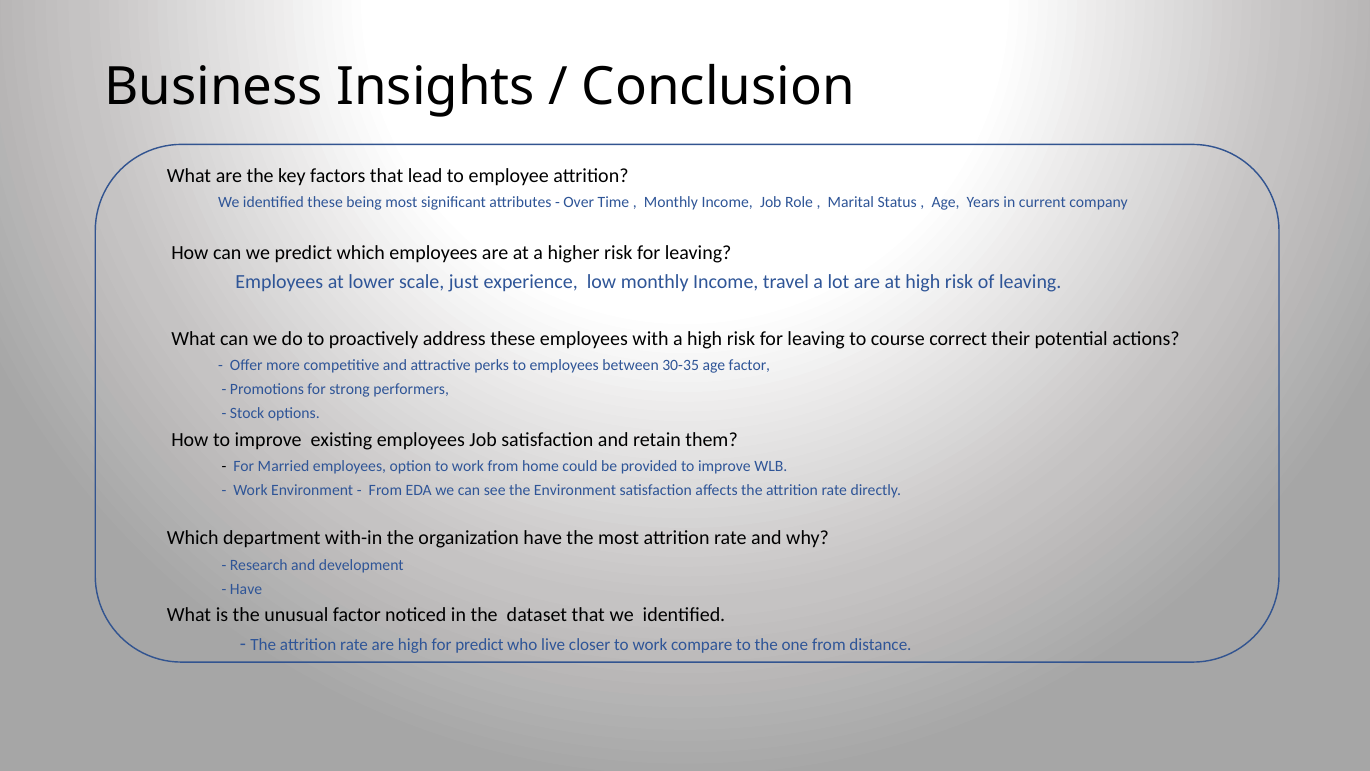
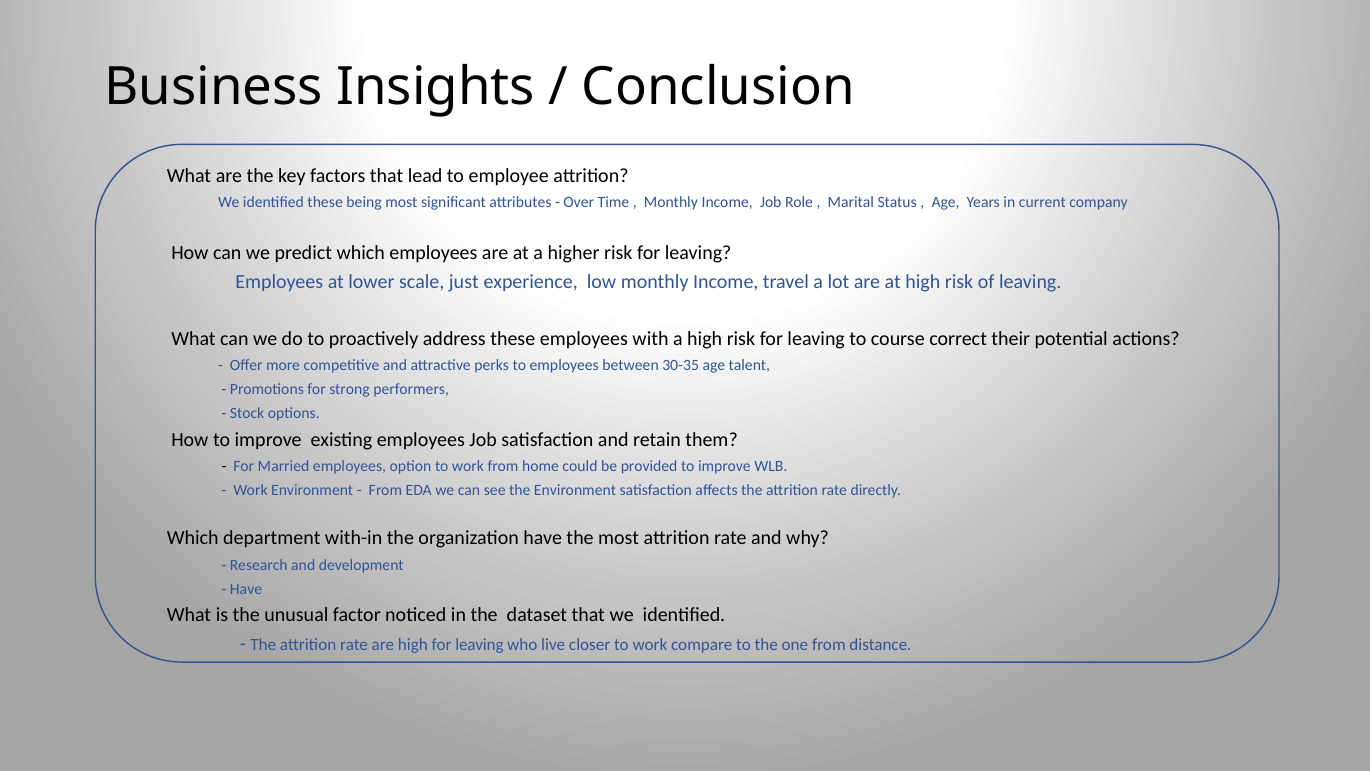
age factor: factor -> talent (749, 365)
high for predict: predict -> leaving (479, 645)
